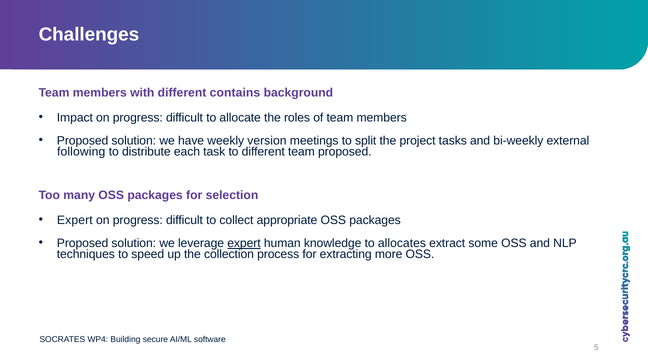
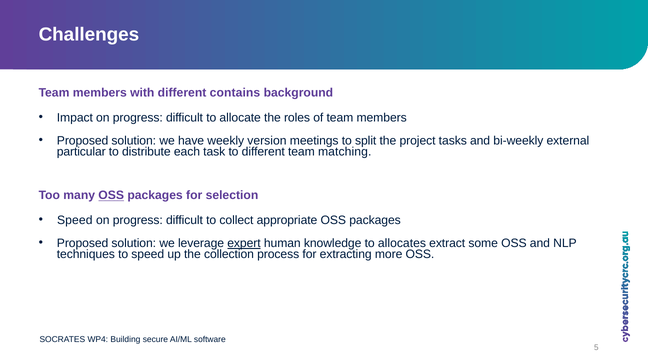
following: following -> particular (81, 152)
team proposed: proposed -> matching (345, 152)
OSS underline: none -> present (111, 196)
Expert: Expert -> Speed (75, 221)
